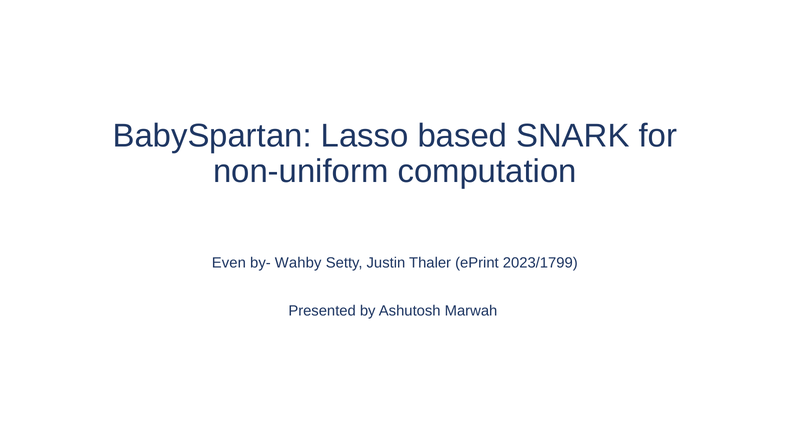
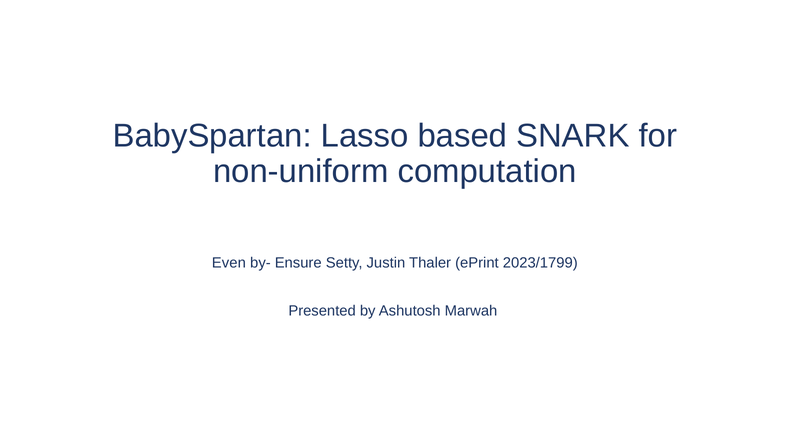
Wahby: Wahby -> Ensure (298, 263)
